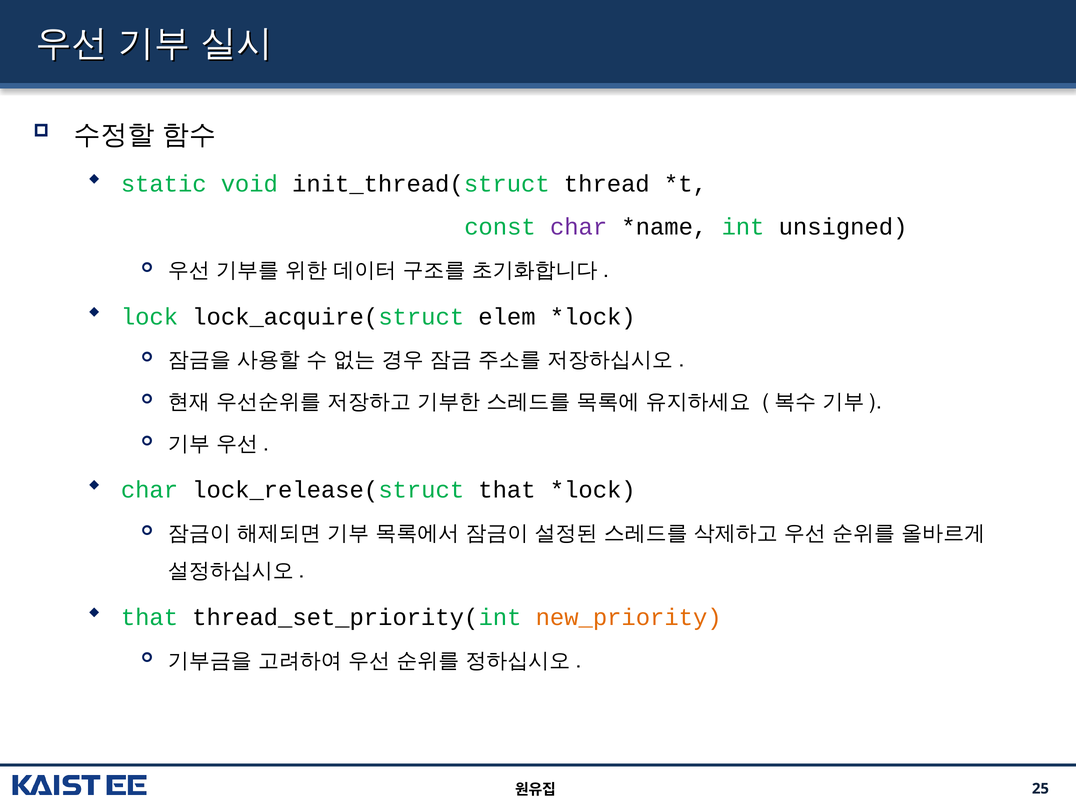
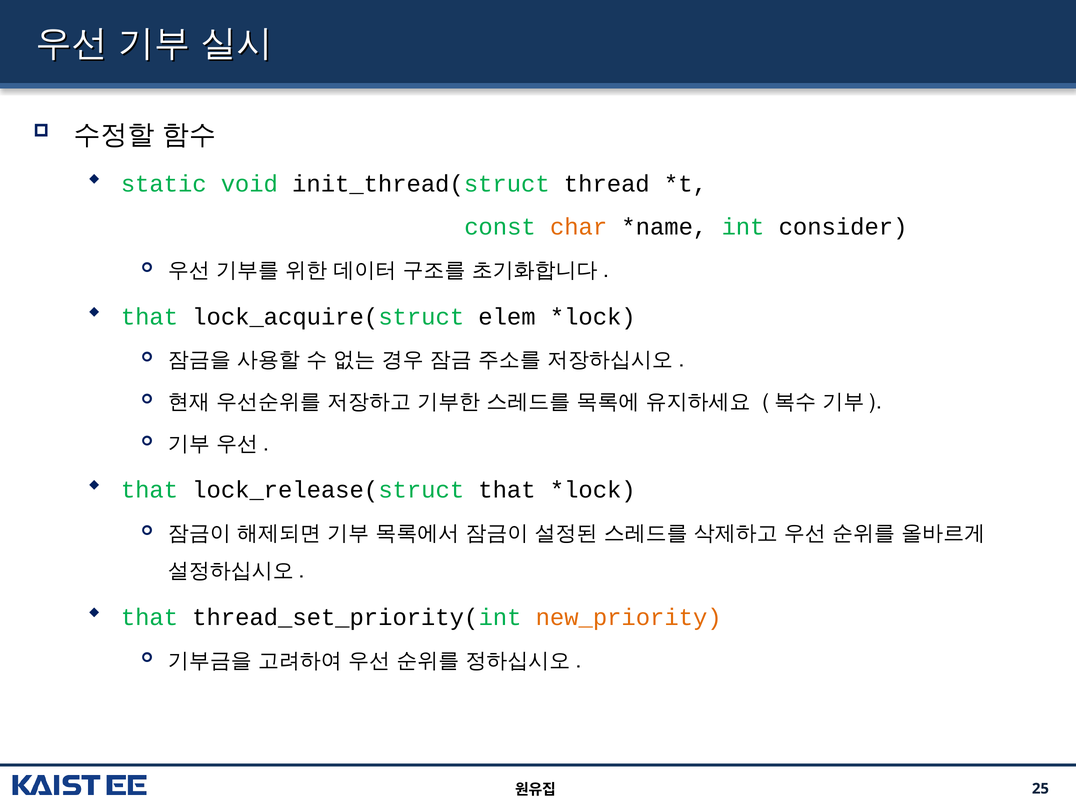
char colour: purple -> orange (579, 227)
unsigned: unsigned -> consider (843, 227)
lock: lock -> that (150, 317)
char: char -> that (150, 490)
